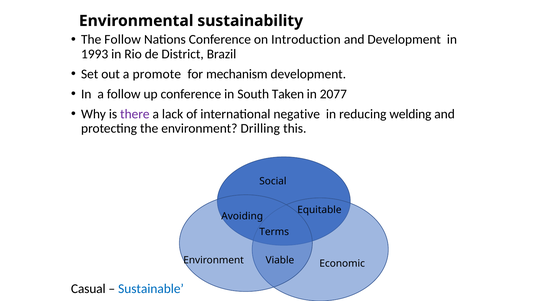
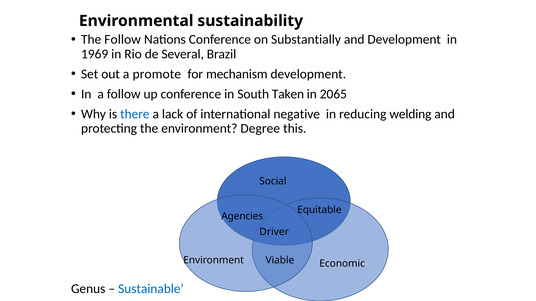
Introduction: Introduction -> Substantially (306, 40)
1993: 1993 -> 1969 (95, 54)
District: District -> Several (183, 54)
2077: 2077 -> 2065 (333, 94)
there colour: purple -> blue (135, 114)
Drilling: Drilling -> Degree (260, 129)
Avoiding: Avoiding -> Agencies (242, 216)
Terms: Terms -> Driver (274, 232)
Casual: Casual -> Genus (88, 289)
